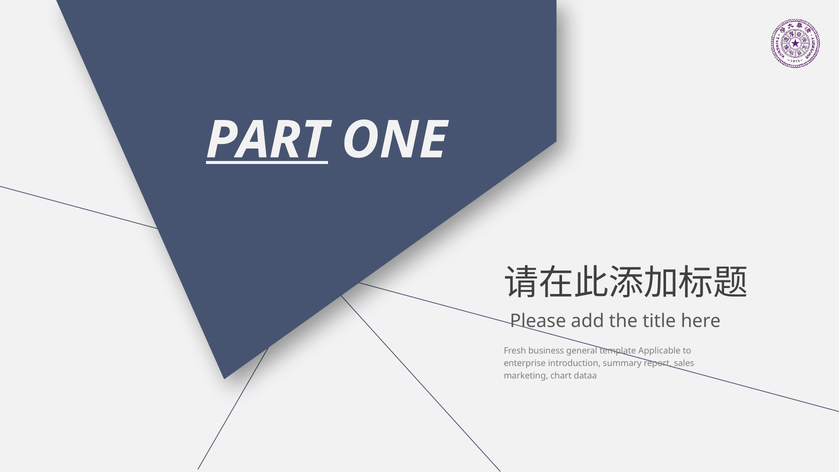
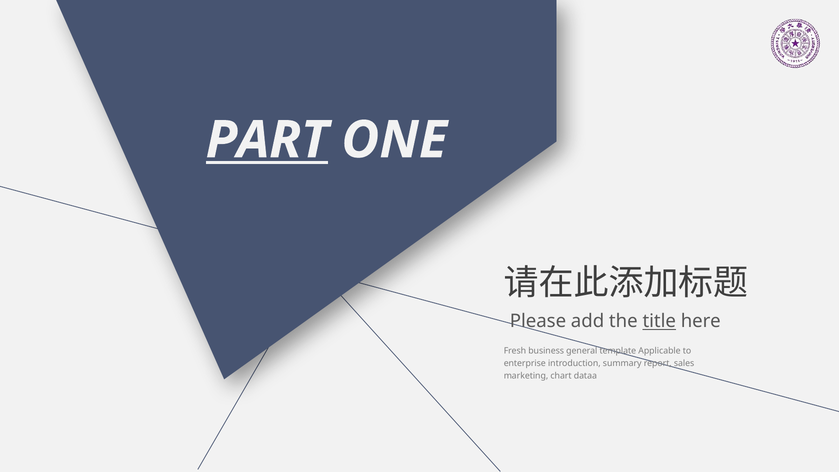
title underline: none -> present (659, 321)
